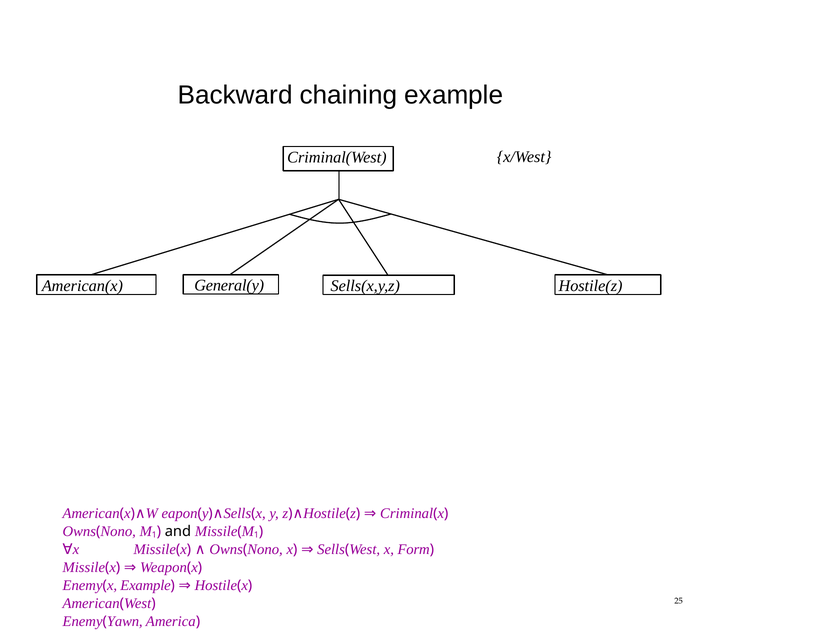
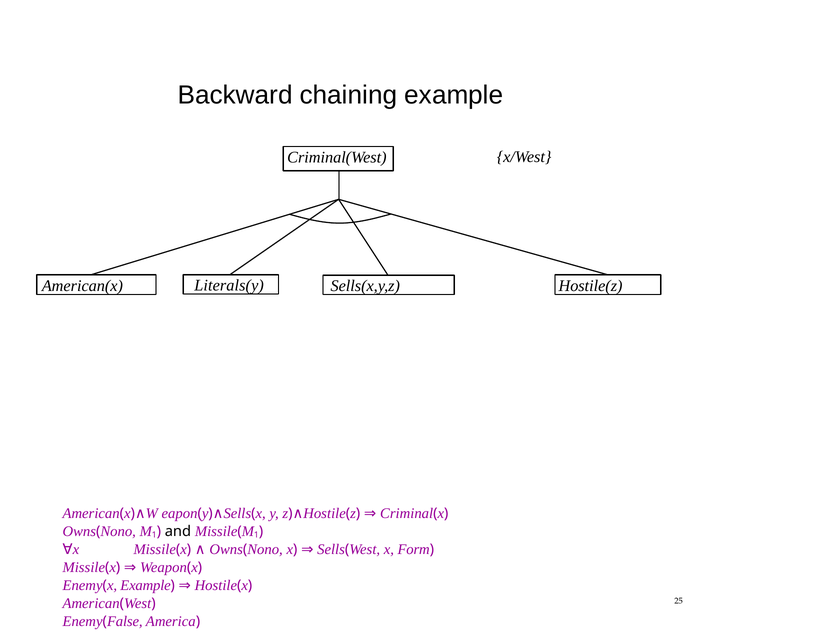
General(y: General(y -> Literals(y (229, 285)
Yawn: Yawn -> False (125, 621)
